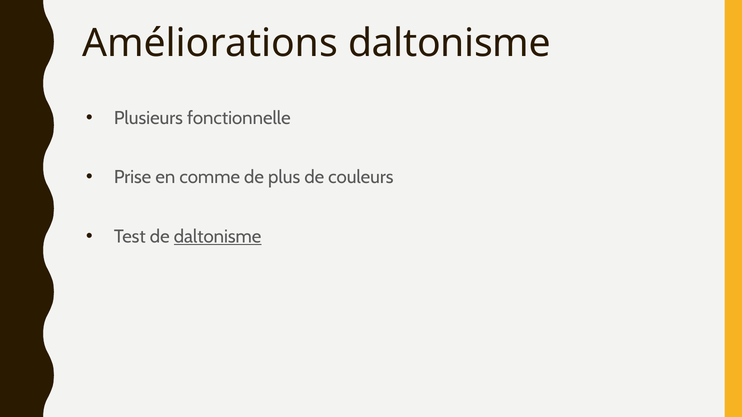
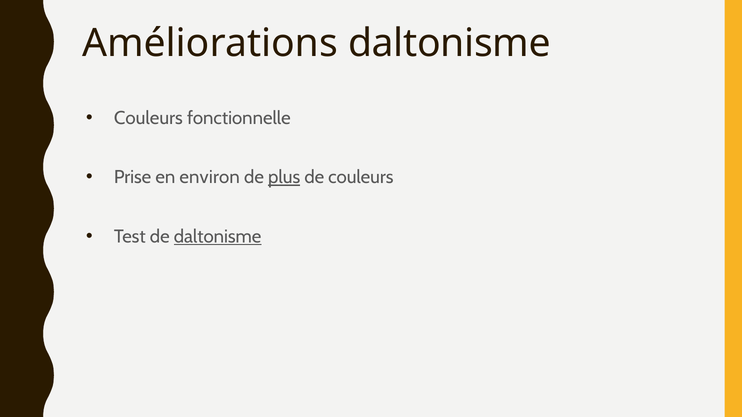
Plusieurs: Plusieurs -> Couleurs (148, 118)
comme: comme -> environ (210, 177)
plus underline: none -> present (284, 177)
